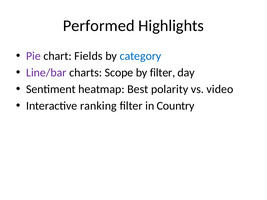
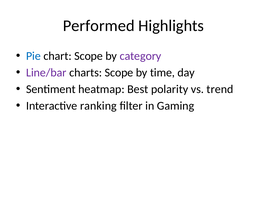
Pie colour: purple -> blue (33, 56)
chart Fields: Fields -> Scope (89, 56)
category colour: blue -> purple (140, 56)
by filter: filter -> time (162, 73)
video: video -> trend (220, 89)
Country: Country -> Gaming (176, 106)
